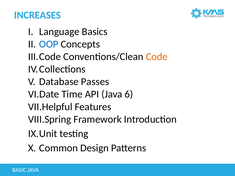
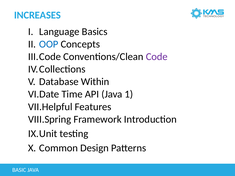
Code colour: orange -> purple (157, 57)
Passes: Passes -> Within (95, 82)
6: 6 -> 1 (129, 94)
